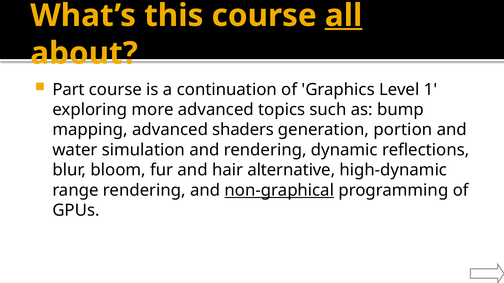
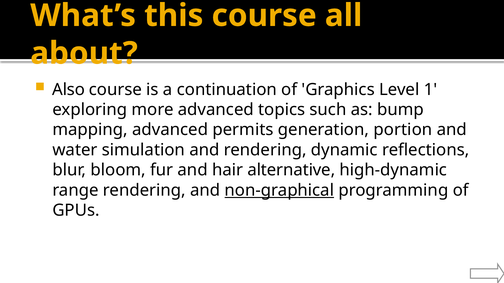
all underline: present -> none (344, 16)
Part: Part -> Also (69, 90)
shaders: shaders -> permits (243, 130)
